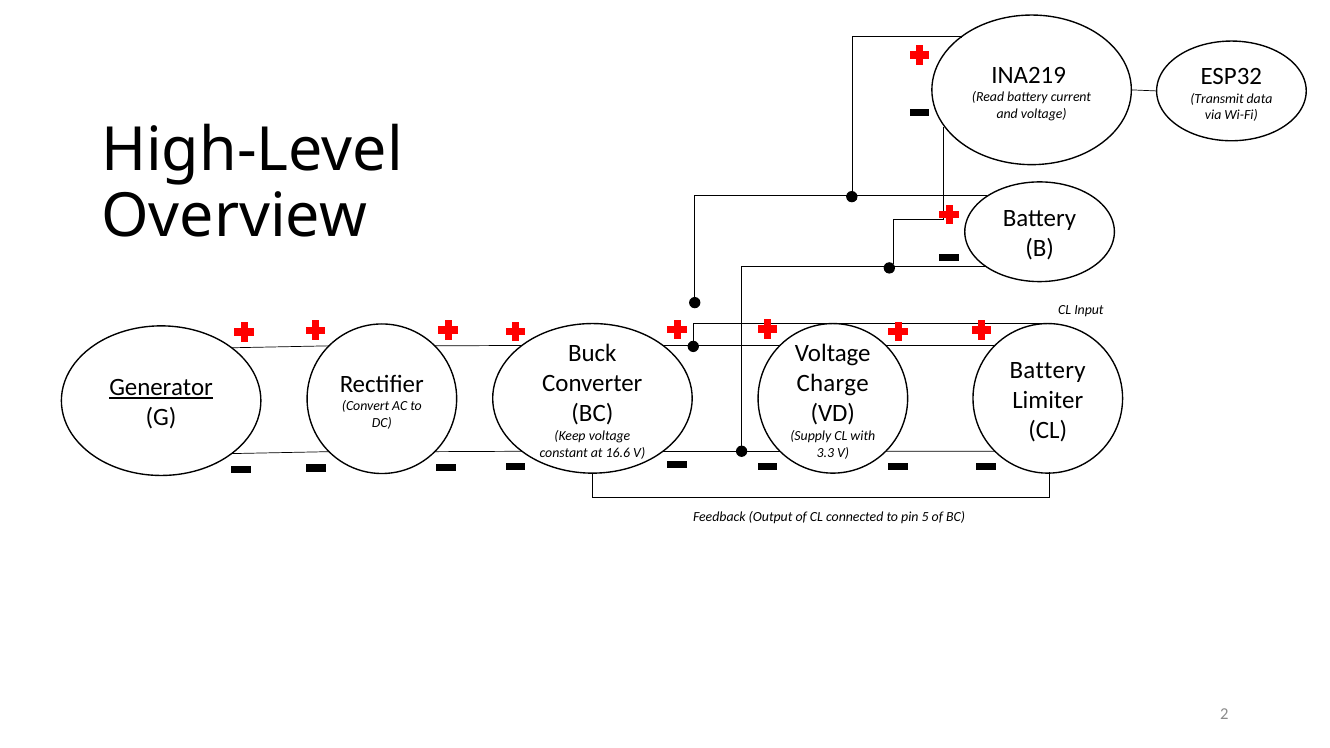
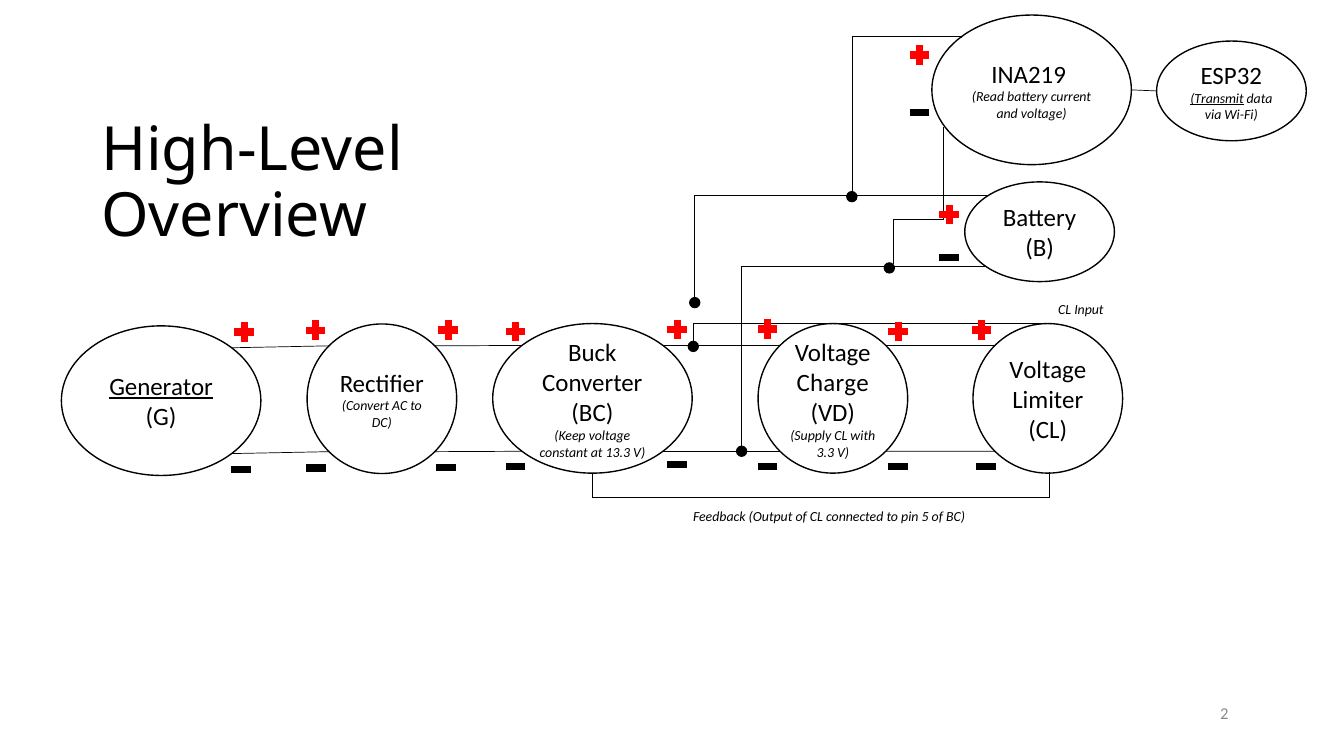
Transmit underline: none -> present (1217, 98)
Battery: Battery -> Voltage (1048, 370)
16.6: 16.6 -> 13.3 (618, 453)
